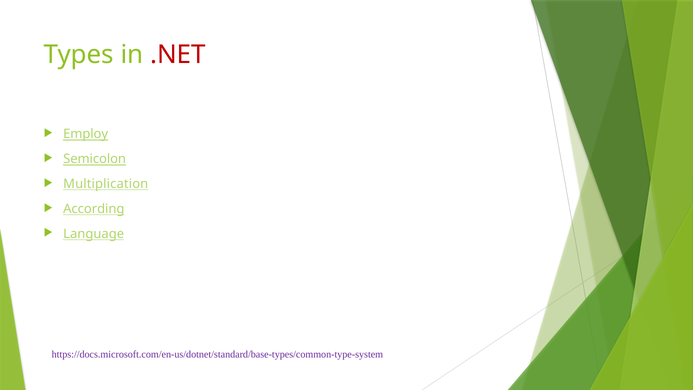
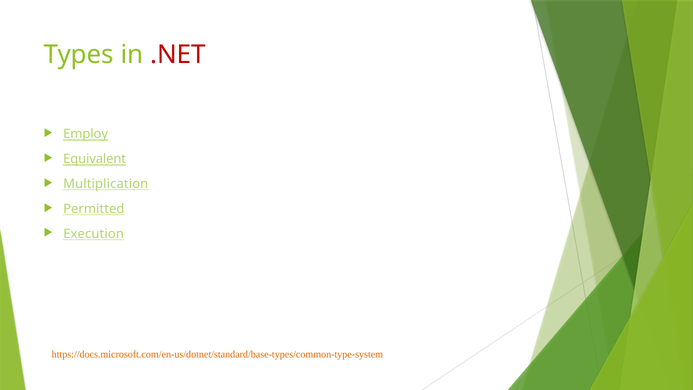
Semicolon: Semicolon -> Equivalent (95, 159)
According: According -> Permitted (94, 209)
Language: Language -> Execution (94, 234)
https://docs.microsoft.com/en-us/dotnet/standard/base-types/common-type-system colour: purple -> orange (217, 354)
